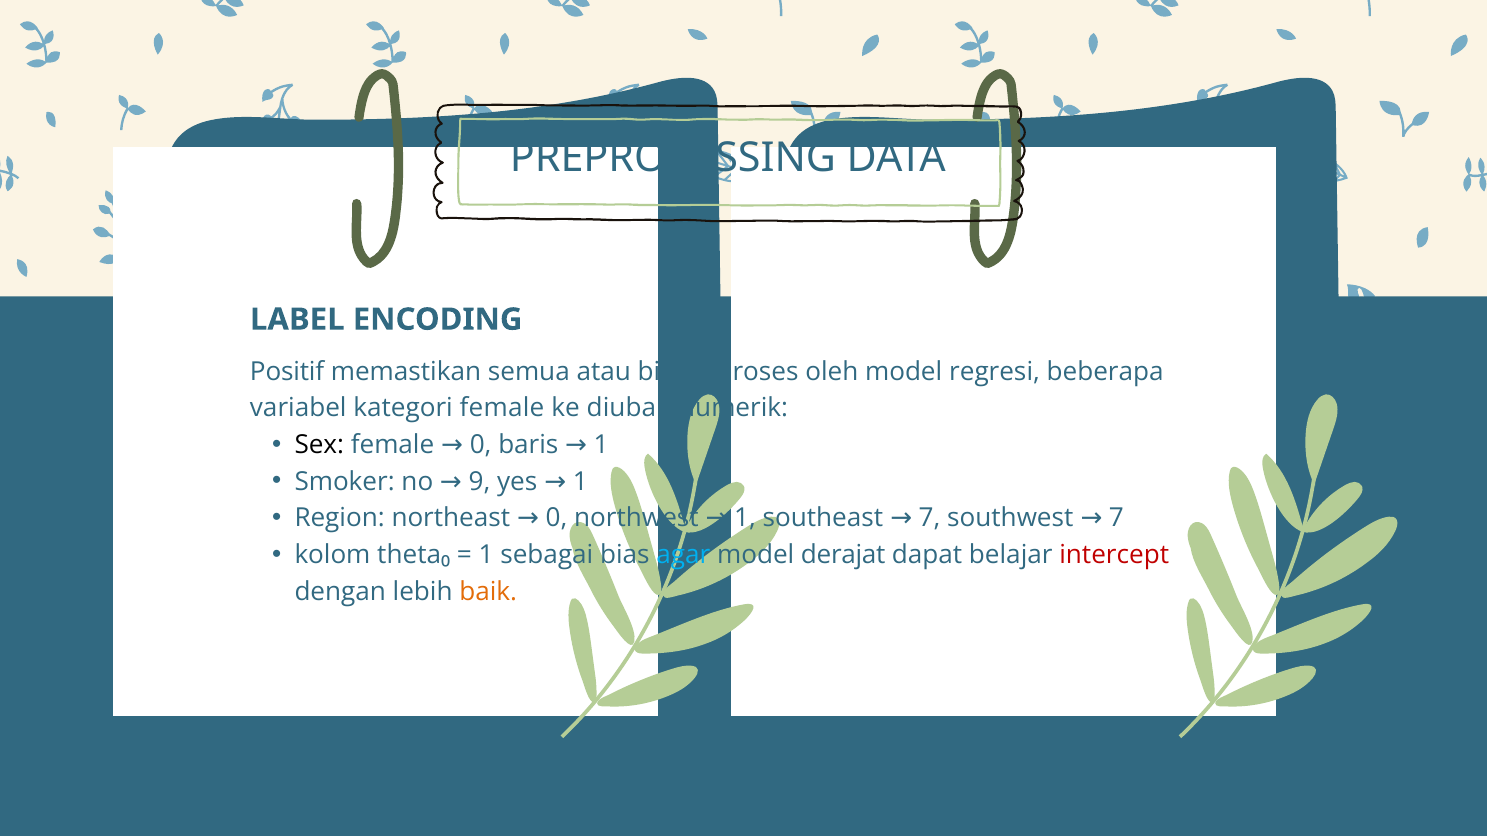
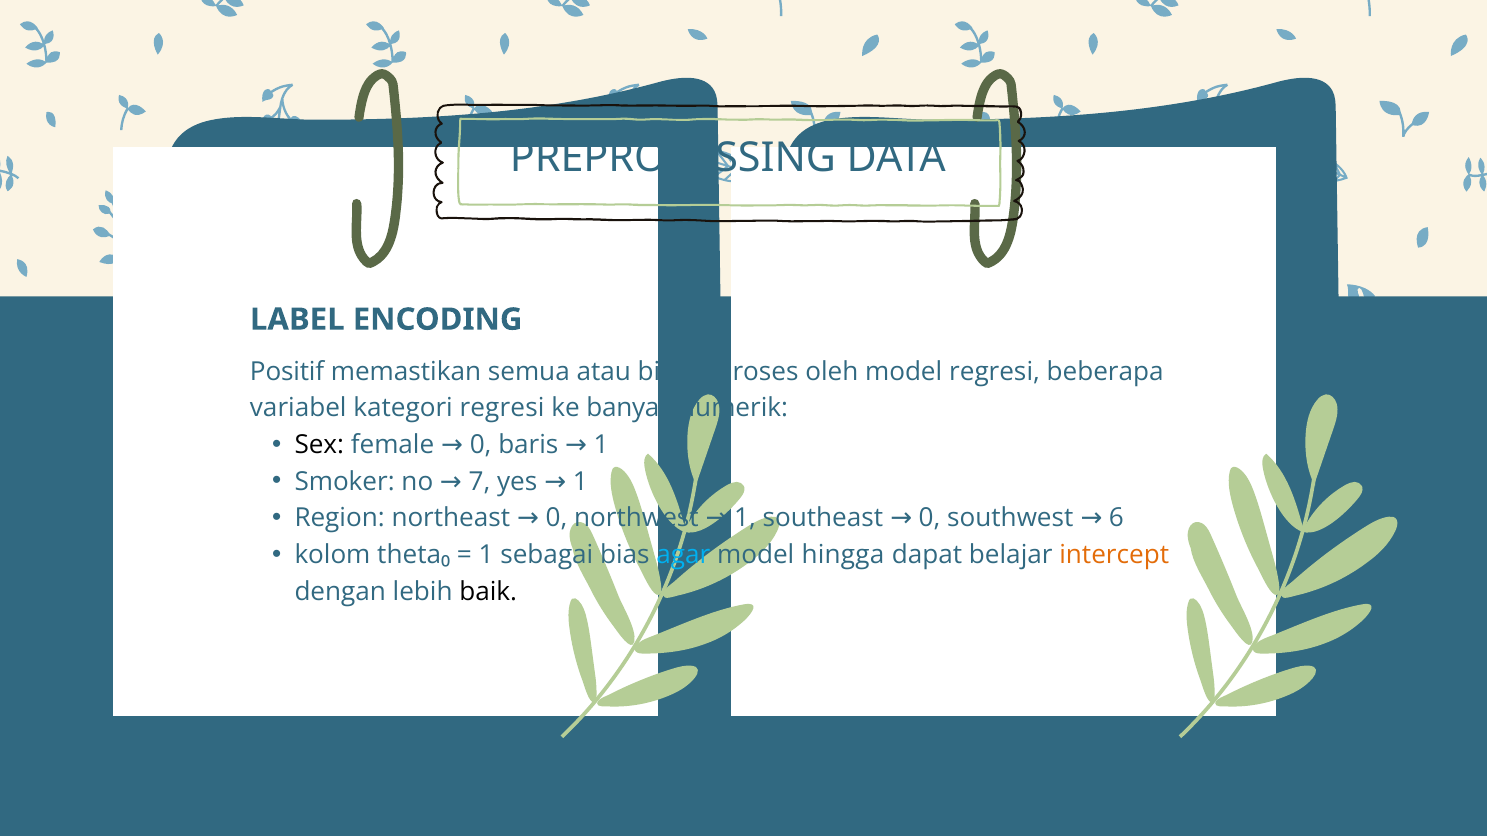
kategori female: female -> regresi (502, 408)
diubah: diubah -> banyak (630, 408)
9: 9 -> 7 (479, 482)
southeast 7: 7 -> 0 (930, 518)
southwest 7: 7 -> 6 (1116, 518)
derajat: derajat -> hingga (843, 555)
intercept colour: red -> orange (1114, 555)
baik colour: orange -> black (488, 592)
